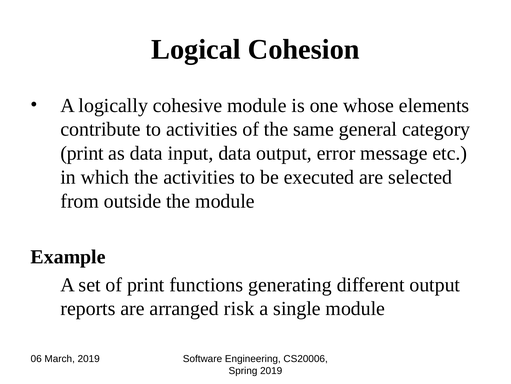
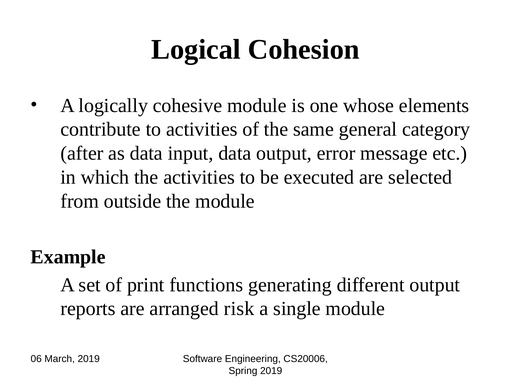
print: print -> after (82, 153)
